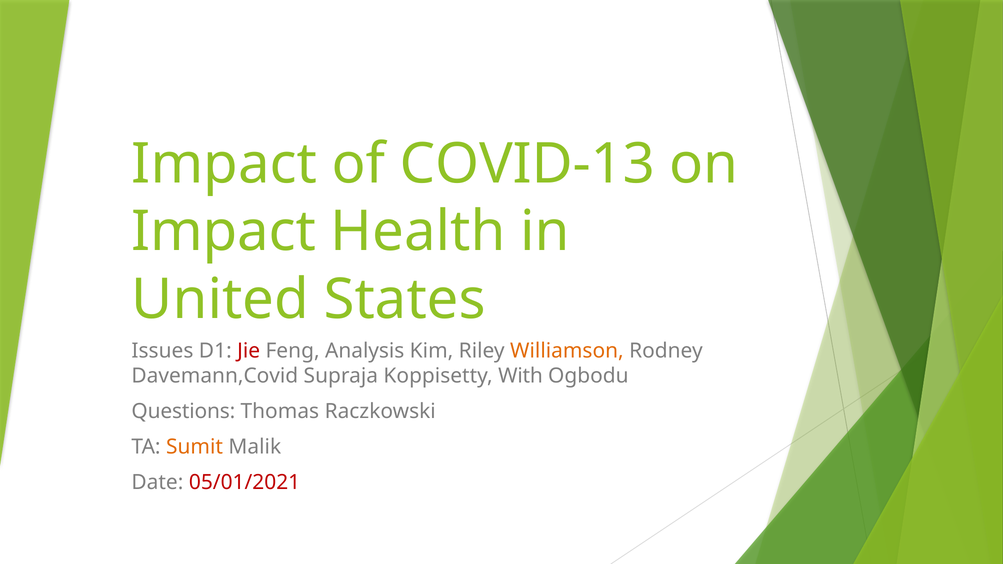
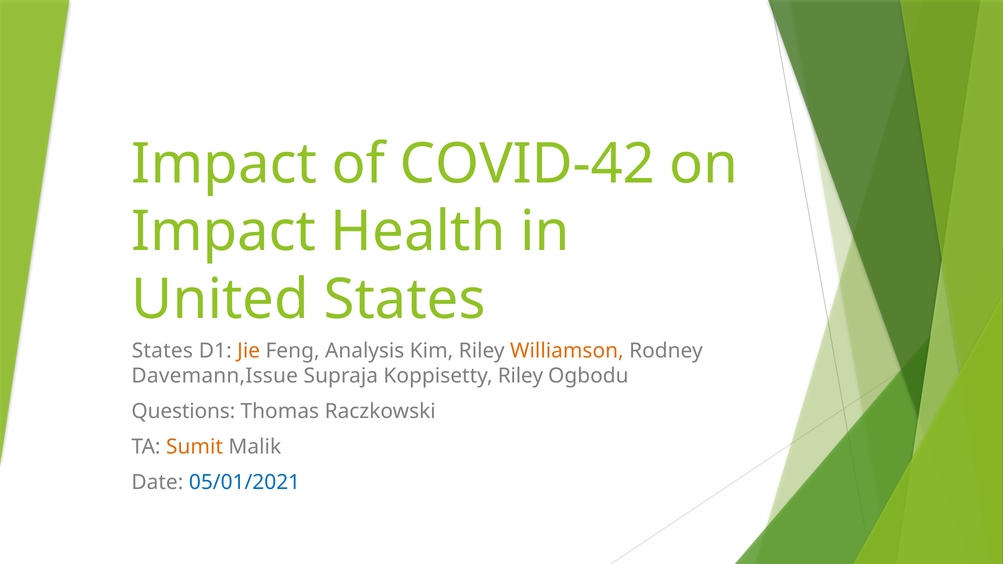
COVID-13: COVID-13 -> COVID-42 (527, 164)
Issues: Issues -> States (162, 351)
Jie colour: red -> orange (249, 351)
Davemann,Covid: Davemann,Covid -> Davemann,Issue (215, 376)
Koppisetty With: With -> Riley (521, 376)
05/01/2021 colour: red -> blue (245, 483)
